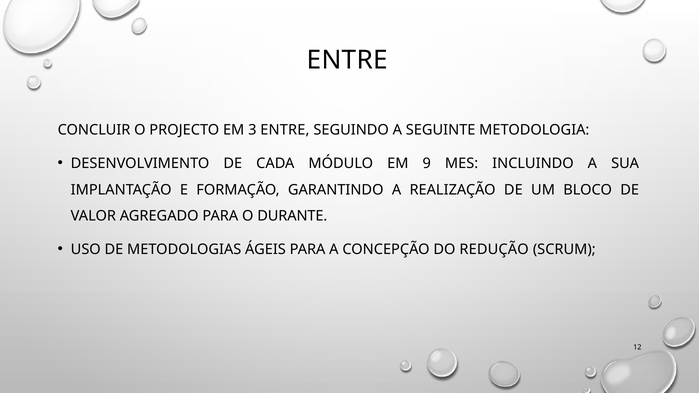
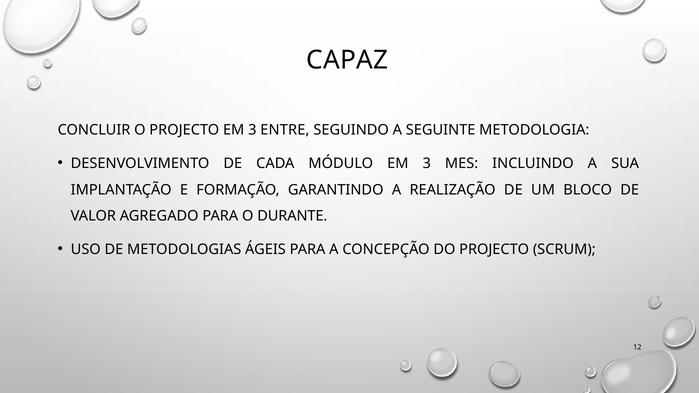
ENTRE: ENTRE -> CAPAZ (347, 60)
MÓDULO EM 9: 9 -> 3 (427, 164)
DO REDUÇÃO: REDUÇÃO -> PROJECTO (494, 250)
